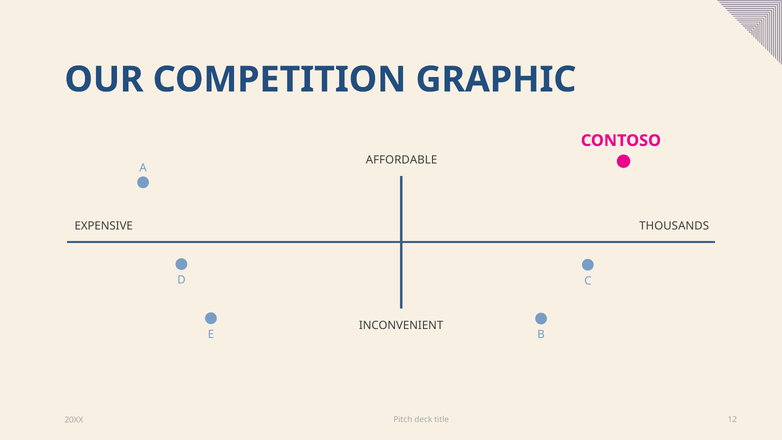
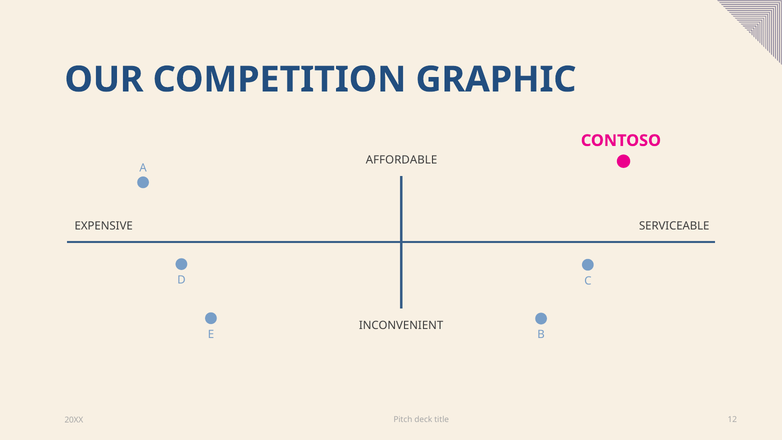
THOUSANDS: THOUSANDS -> SERVICEABLE (674, 226)
